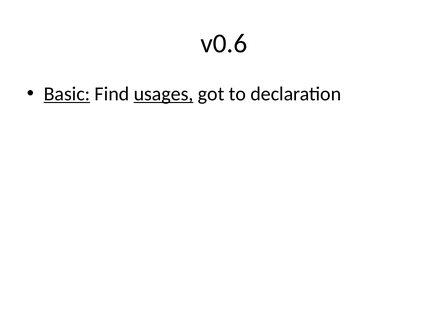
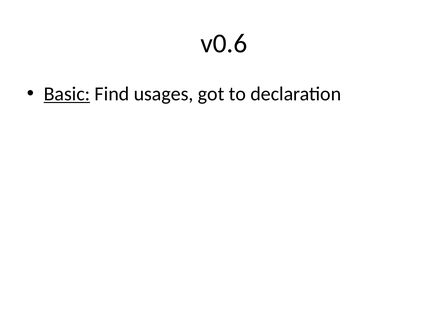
usages underline: present -> none (164, 94)
